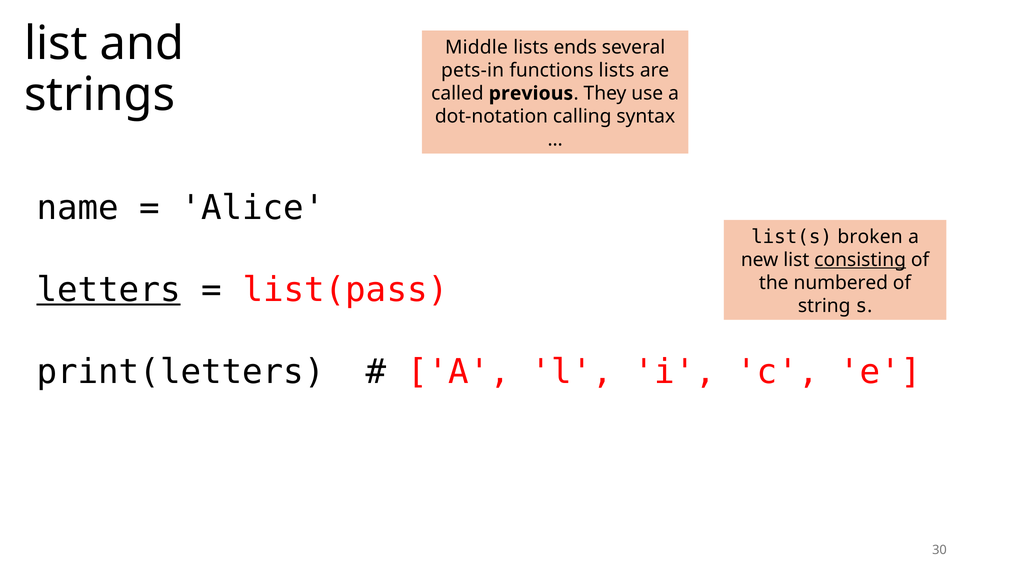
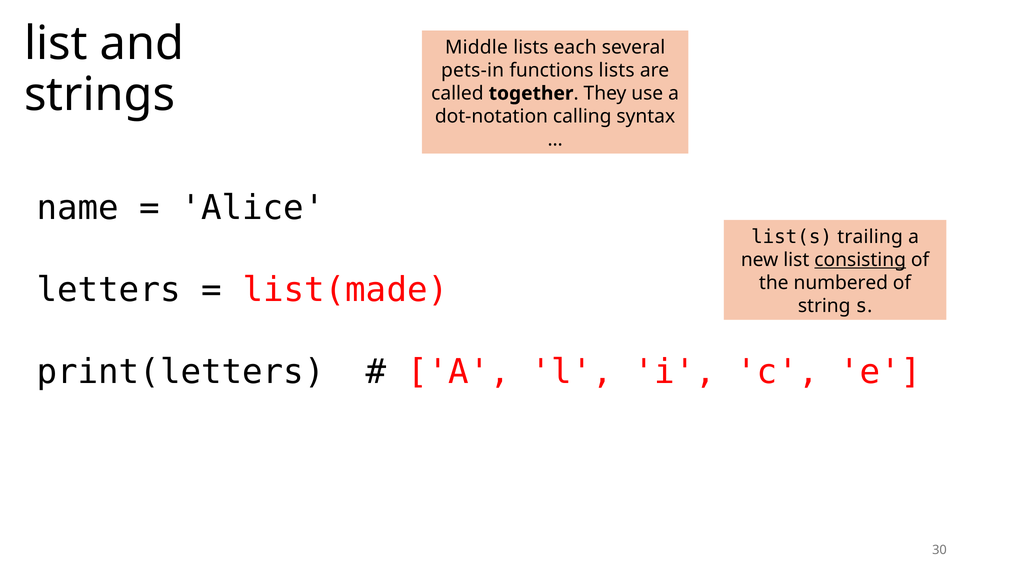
ends: ends -> each (575, 47)
previous: previous -> together (531, 93)
broken: broken -> trailing (870, 236)
letters underline: present -> none (109, 290)
list(pass: list(pass -> list(made (345, 290)
